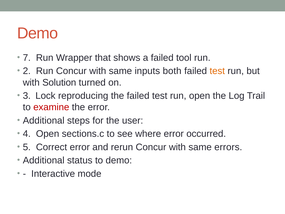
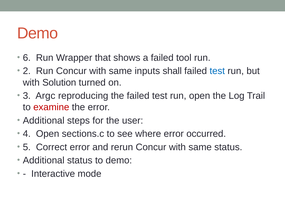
7: 7 -> 6 (27, 58)
both: both -> shall (172, 71)
test colour: orange -> blue (217, 71)
Lock: Lock -> Argc (45, 96)
same errors: errors -> status (228, 147)
